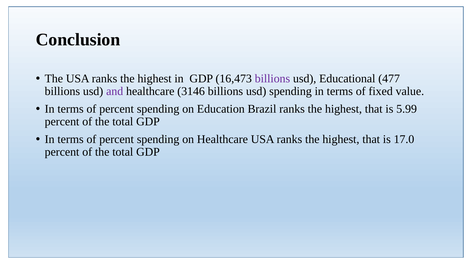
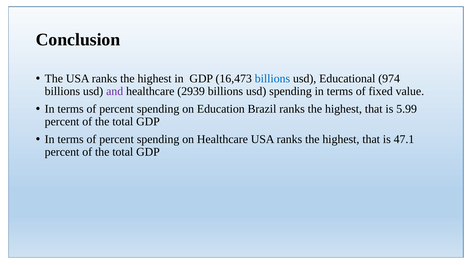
billions colour: purple -> blue (272, 79)
477: 477 -> 974 (389, 79)
3146: 3146 -> 2939 (191, 91)
17.0: 17.0 -> 47.1 (404, 139)
